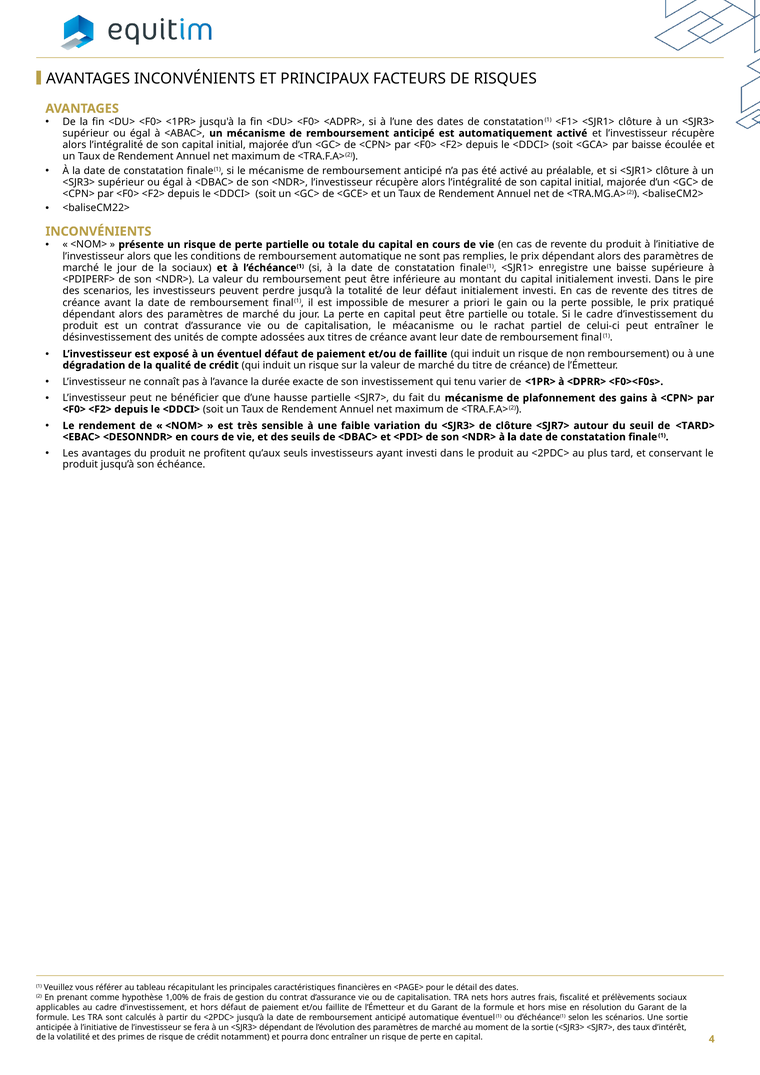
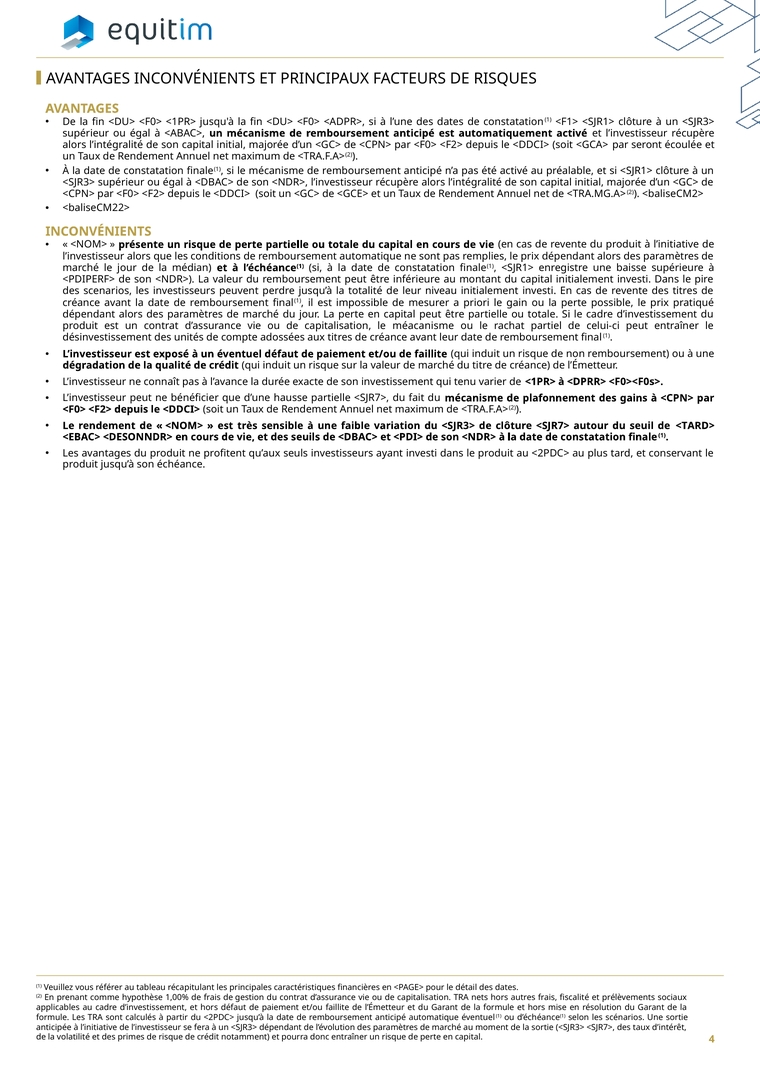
par baisse: baisse -> seront (647, 145)
la sociaux: sociaux -> médian (192, 268)
leur défaut: défaut -> niveau (441, 291)
